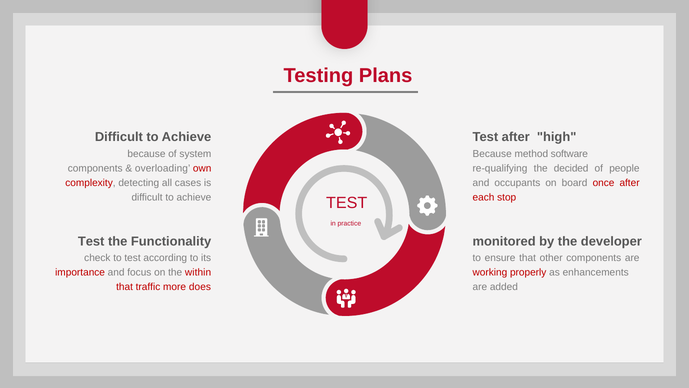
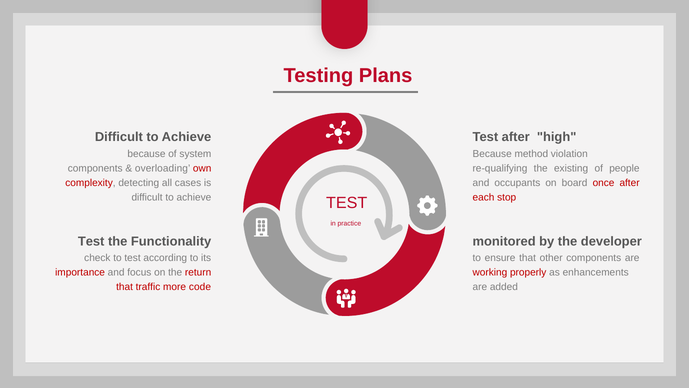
software: software -> violation (569, 154)
decided: decided -> existing (571, 168)
within: within -> return (198, 272)
does: does -> code (200, 287)
